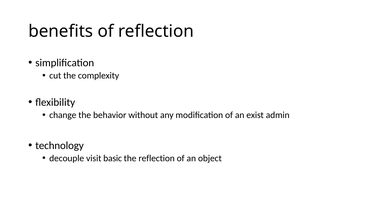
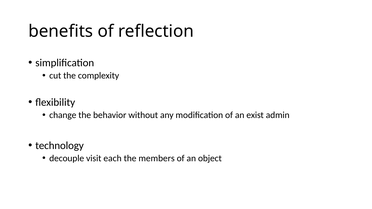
basic: basic -> each (113, 158)
the reflection: reflection -> members (157, 158)
